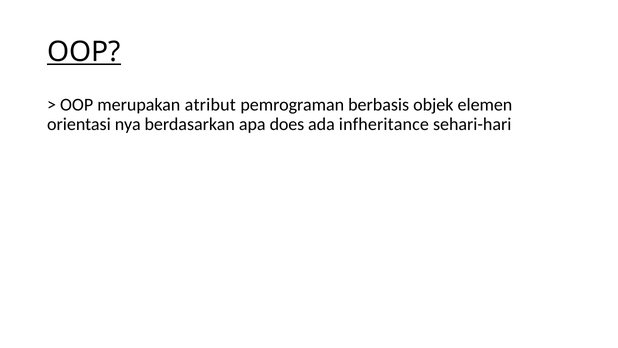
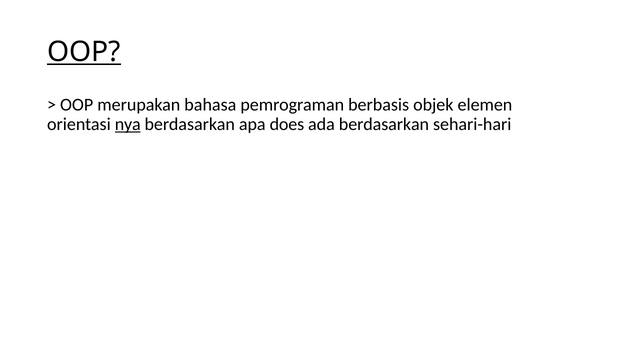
atribut: atribut -> bahasa (210, 104)
nya underline: none -> present (128, 124)
ada infheritance: infheritance -> berdasarkan (384, 124)
